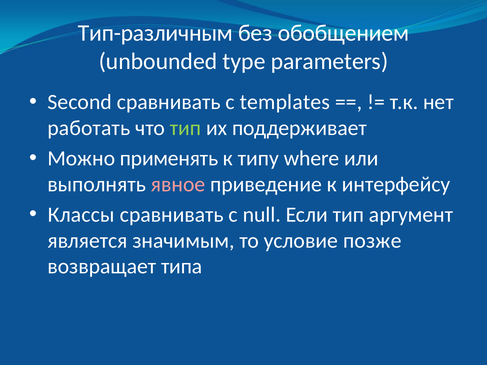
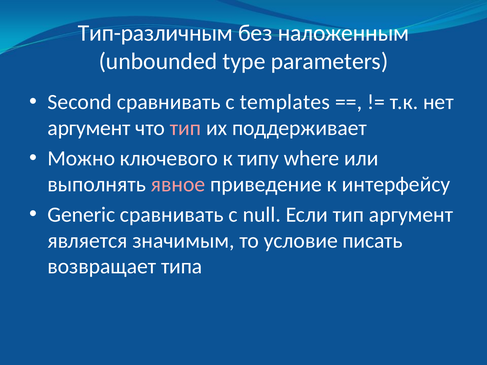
обобщением: обобщением -> наложенным (343, 33)
работать: работать -> аргумент (89, 128)
тип colour: light green -> pink (185, 128)
применять: применять -> ключевого (169, 158)
Классы: Классы -> Generic (81, 215)
позже: позже -> писать (373, 241)
